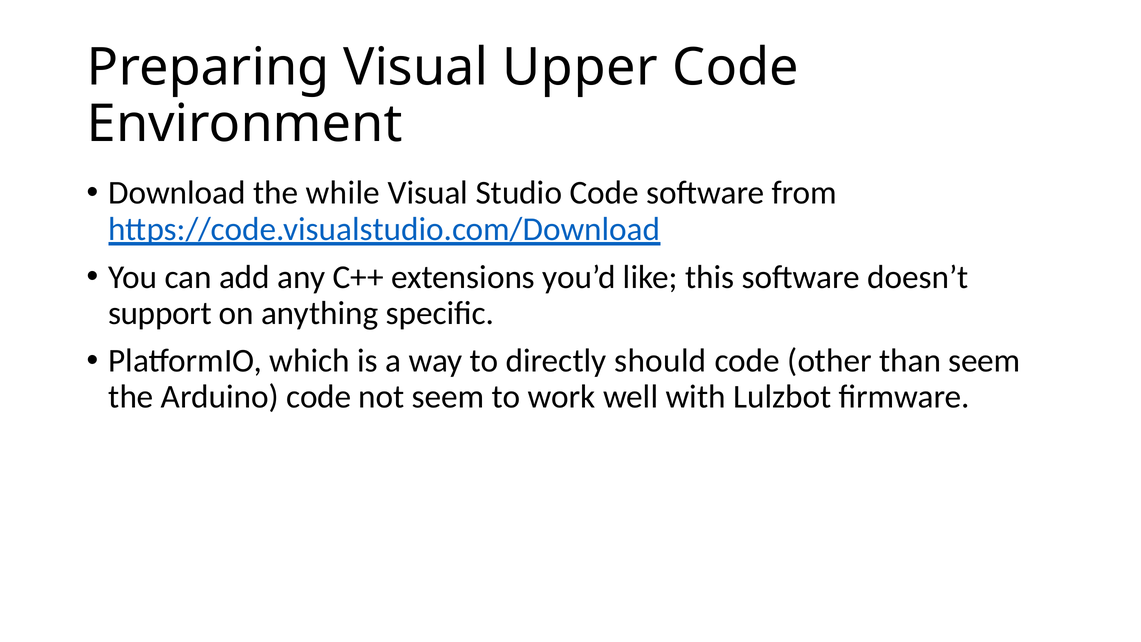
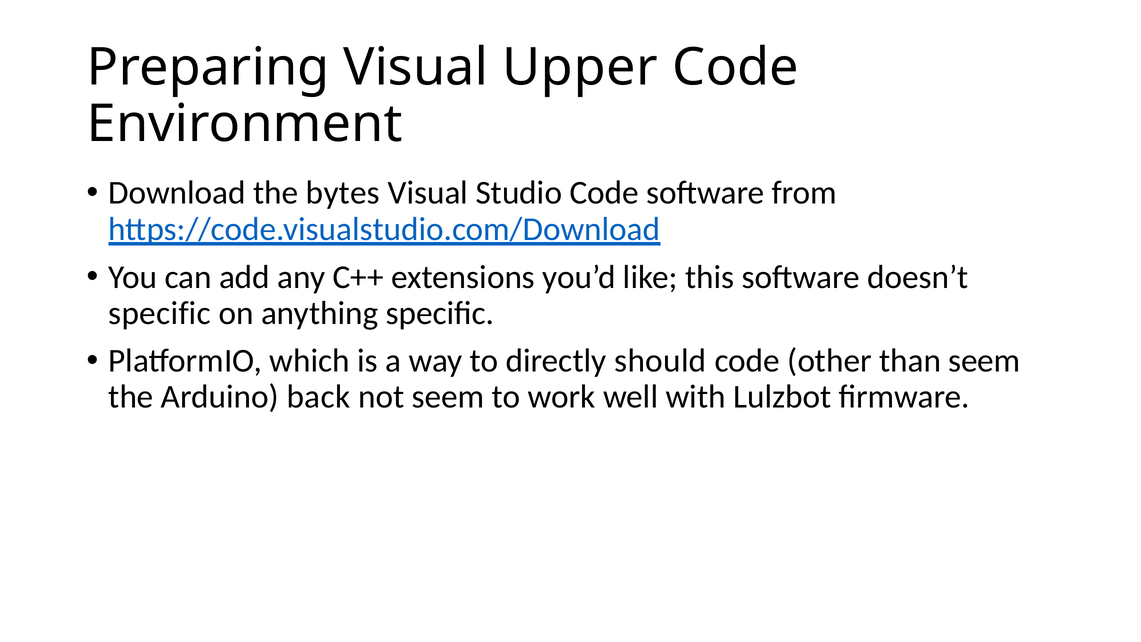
while: while -> bytes (343, 193)
support: support -> specific (160, 313)
Arduino code: code -> back (318, 397)
